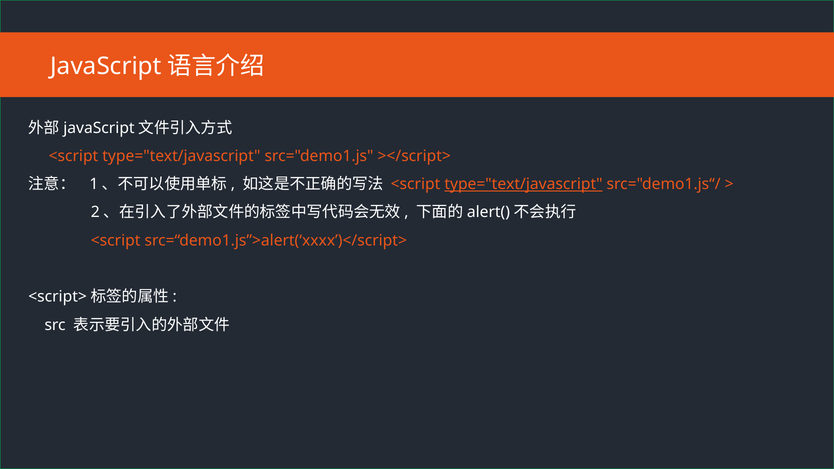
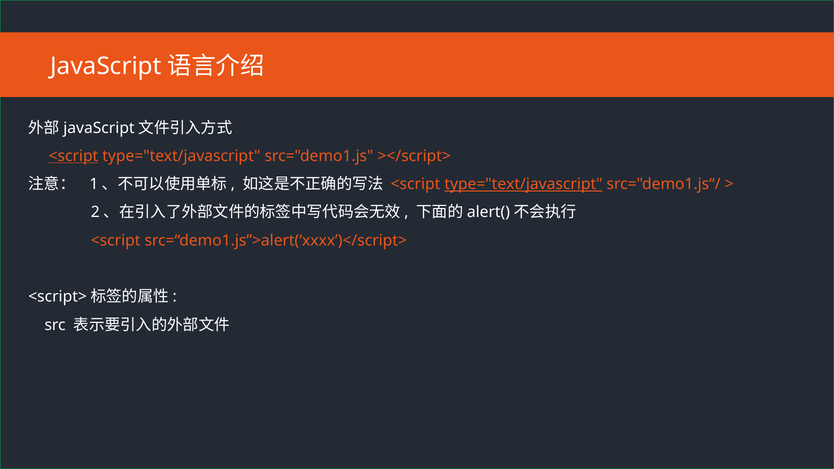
<script underline: none -> present (73, 156)
